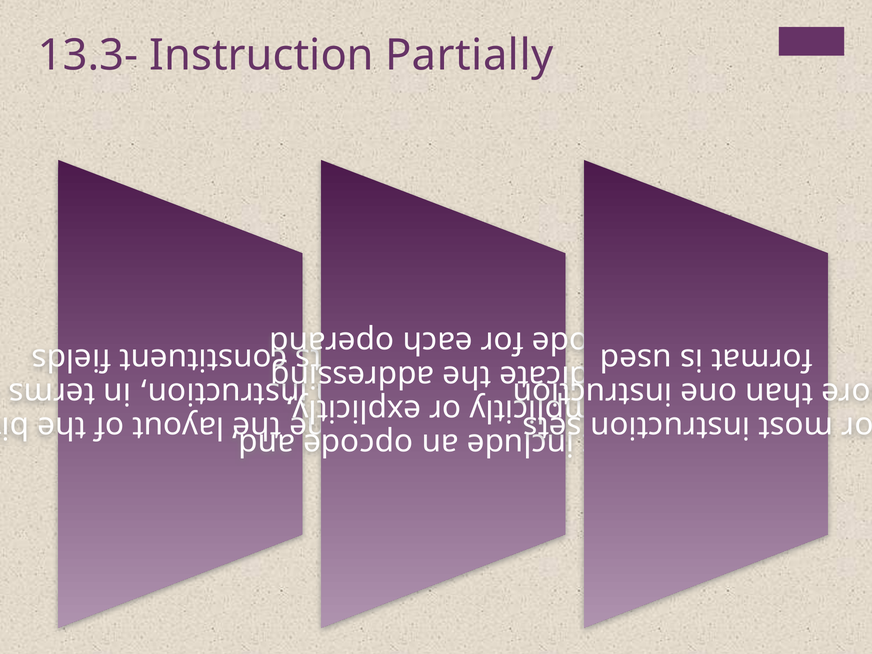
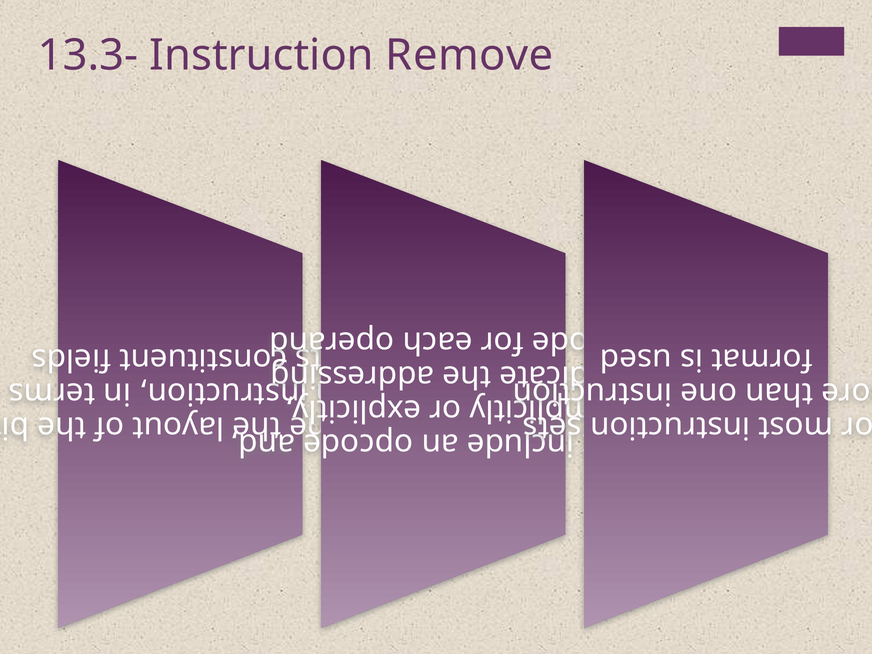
Partially: Partially -> Remove (469, 55)
